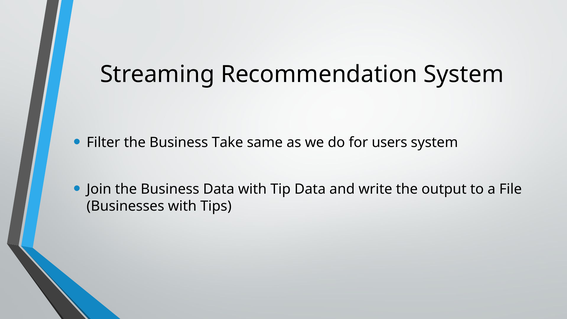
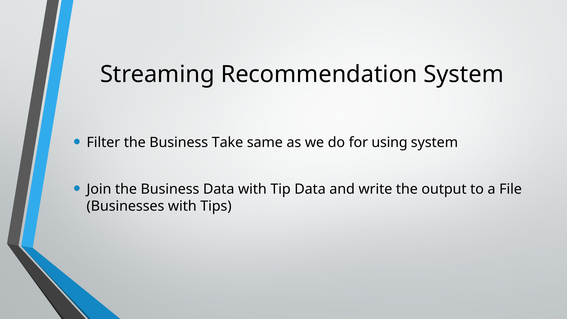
users: users -> using (389, 142)
